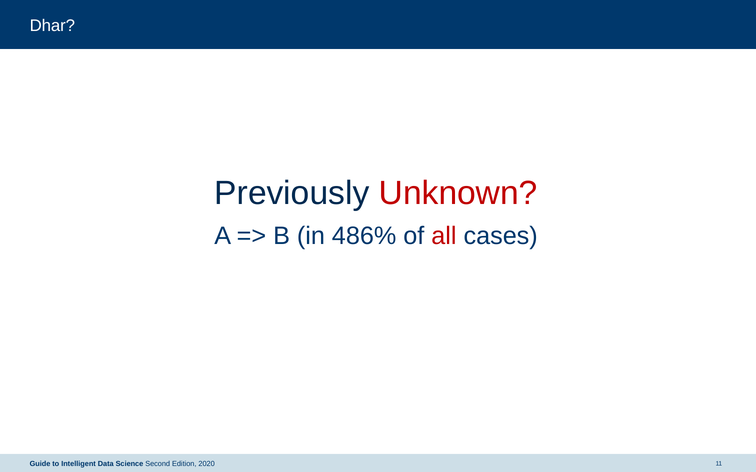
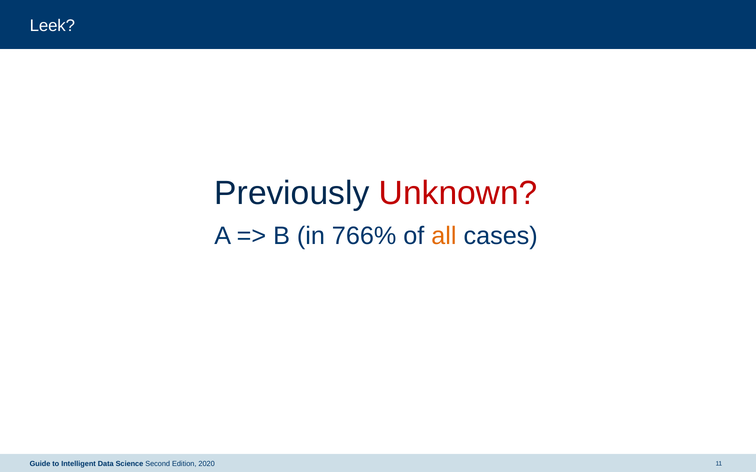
Dhar: Dhar -> Leek (52, 26)
486%: 486% -> 766% (364, 236)
all colour: red -> orange (444, 236)
